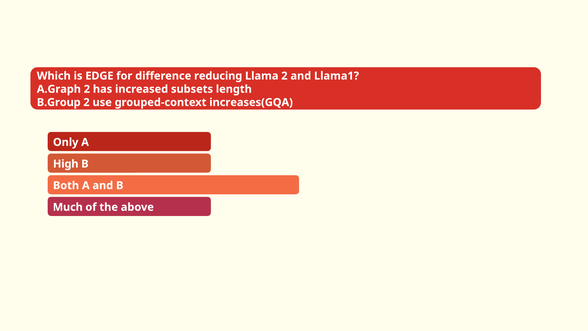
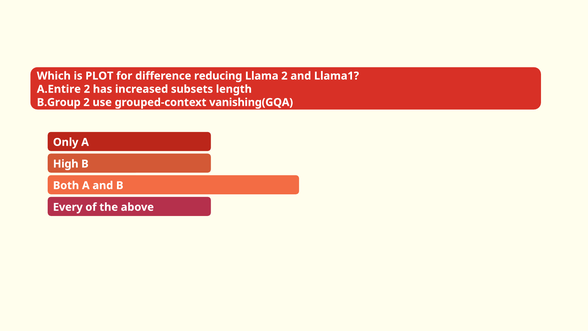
EDGE: EDGE -> PLOT (99, 76)
A.Graph: A.Graph -> A.Entire (59, 89)
increases(GQA: increases(GQA -> vanishing(GQA (251, 102)
Much: Much -> Every (68, 207)
